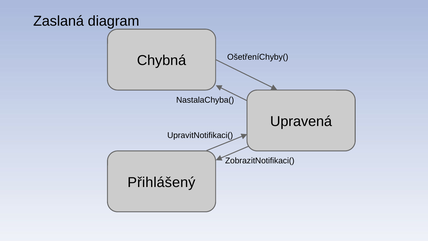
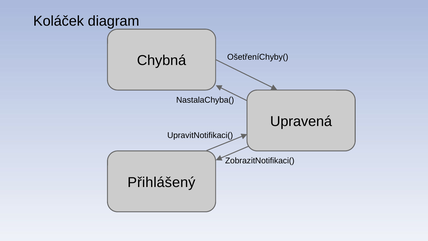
Zaslaná: Zaslaná -> Koláček (59, 21)
